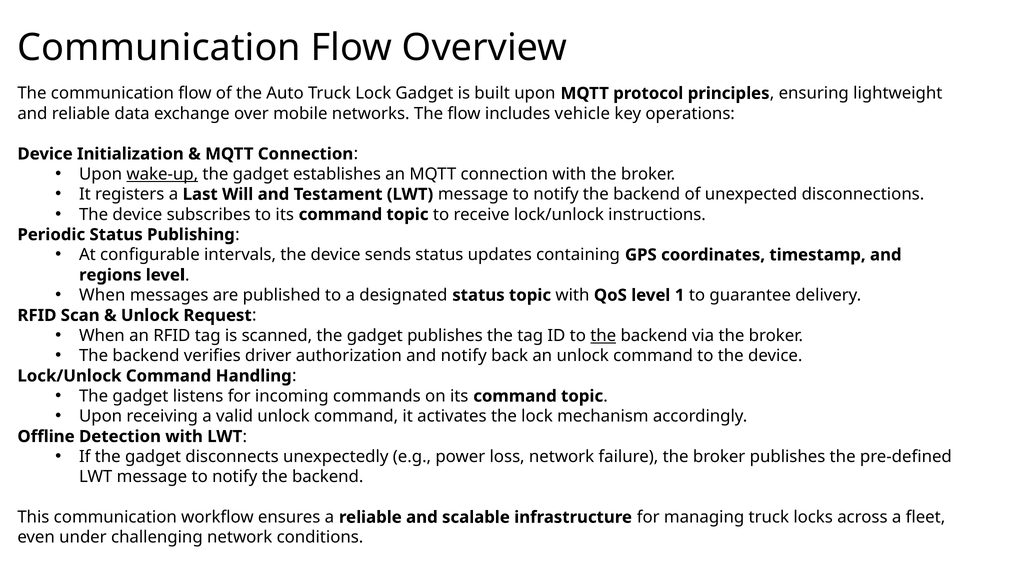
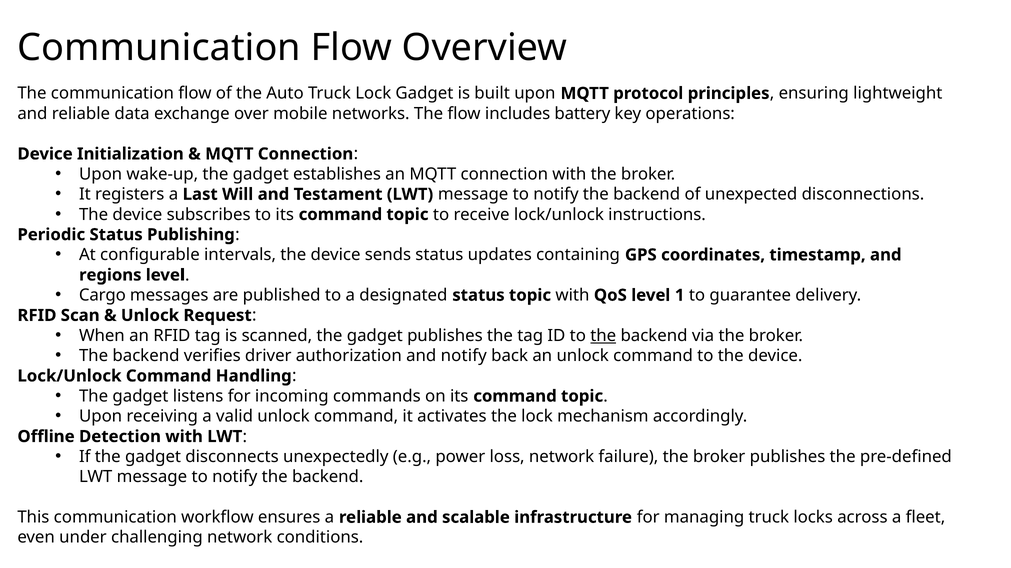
vehicle: vehicle -> battery (582, 114)
wake-up underline: present -> none (162, 174)
When: When -> Cargo (102, 296)
